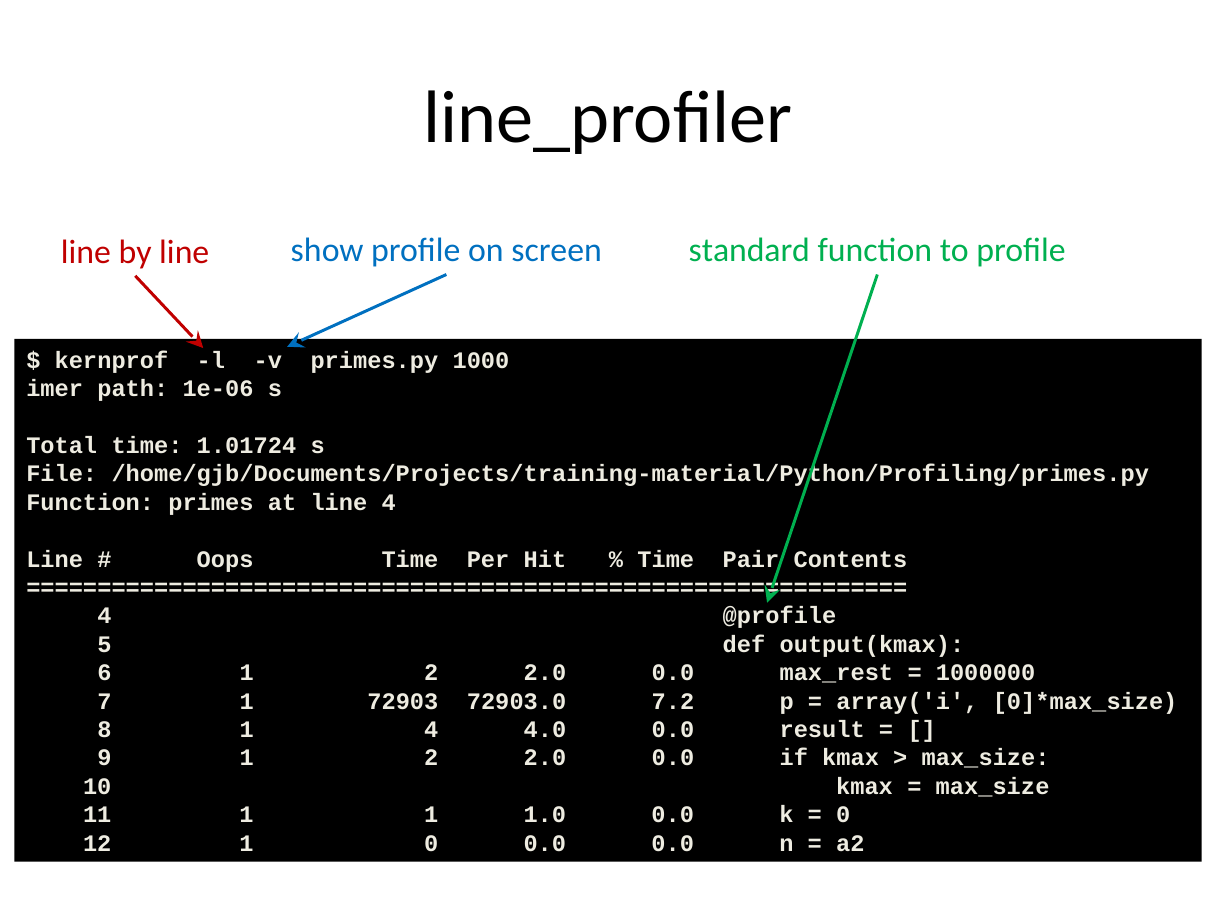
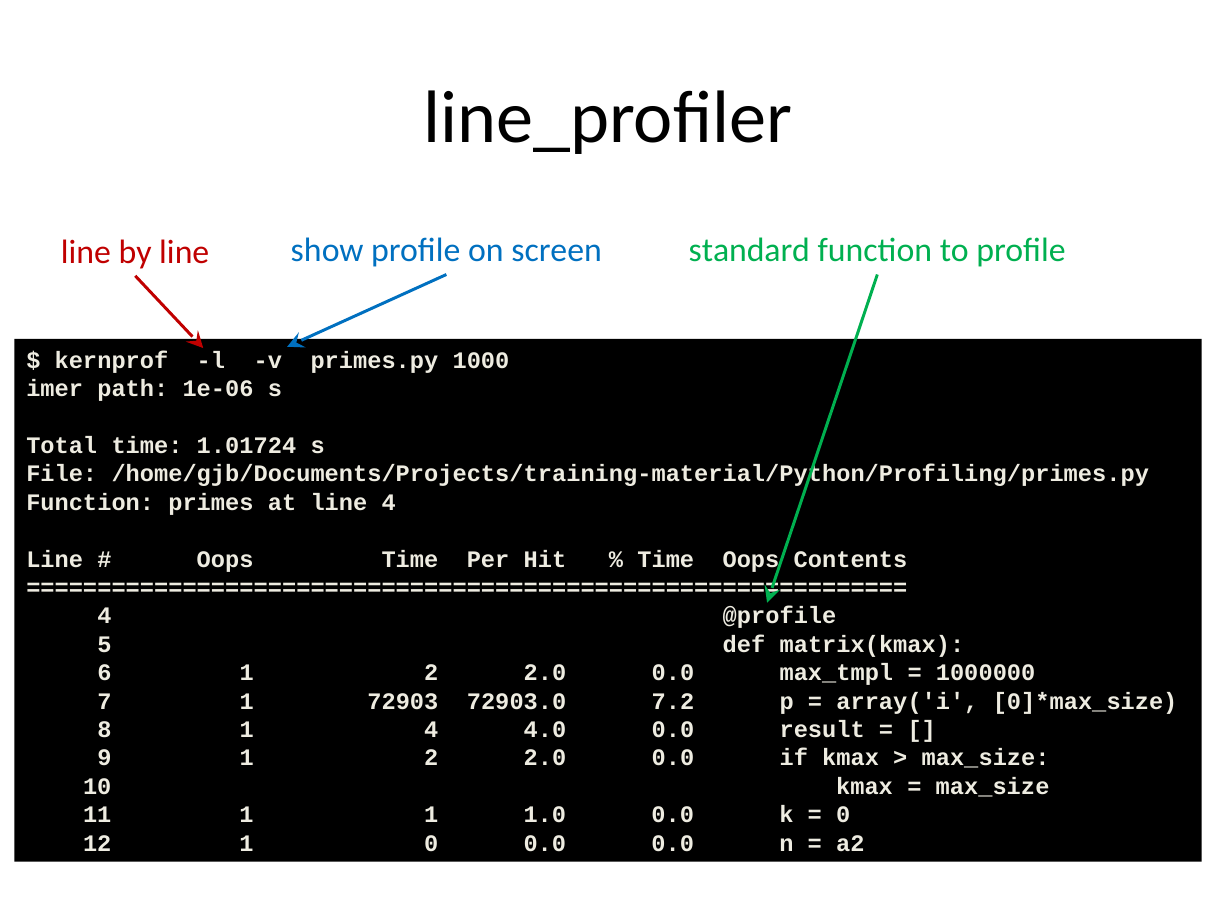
Time Pair: Pair -> Oops (751, 559)
output(kmax: output(kmax -> matrix(kmax (872, 644)
max_rest: max_rest -> max_tmpl (836, 673)
